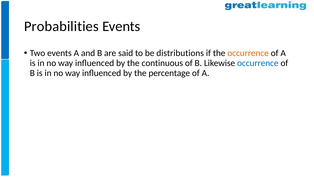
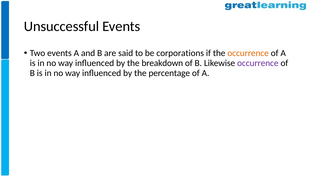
Probabilities: Probabilities -> Unsuccessful (62, 26)
distributions: distributions -> corporations (180, 53)
continuous: continuous -> breakdown (162, 63)
occurrence colour: blue -> purple (258, 63)
